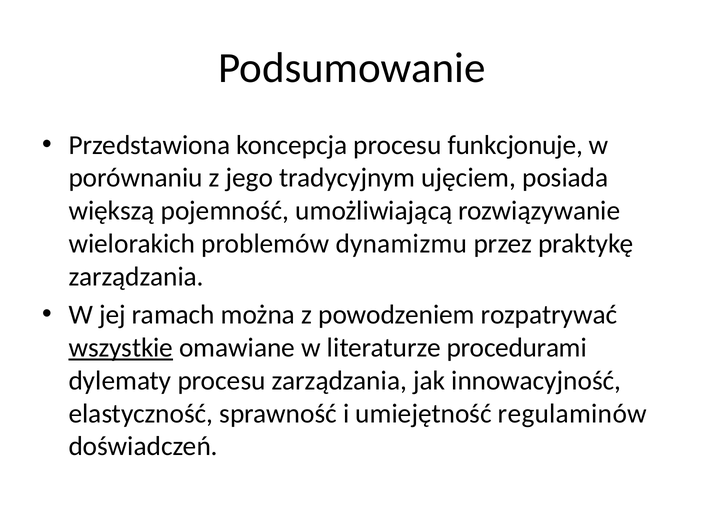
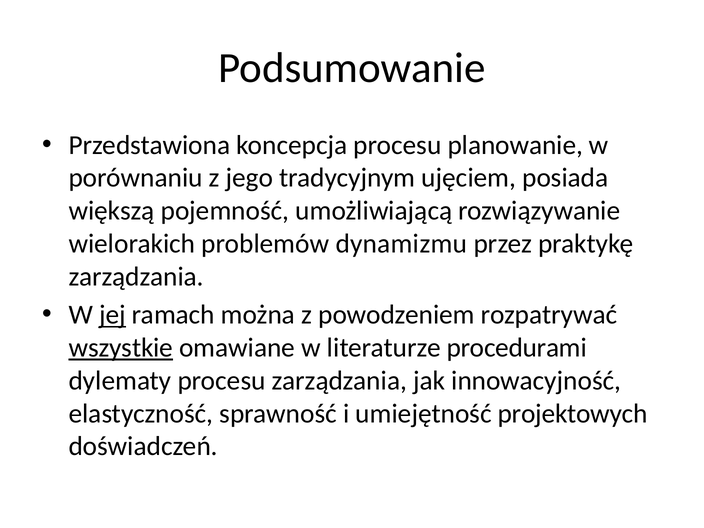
funkcjonuje: funkcjonuje -> planowanie (515, 145)
jej underline: none -> present (112, 315)
regulaminów: regulaminów -> projektowych (573, 414)
